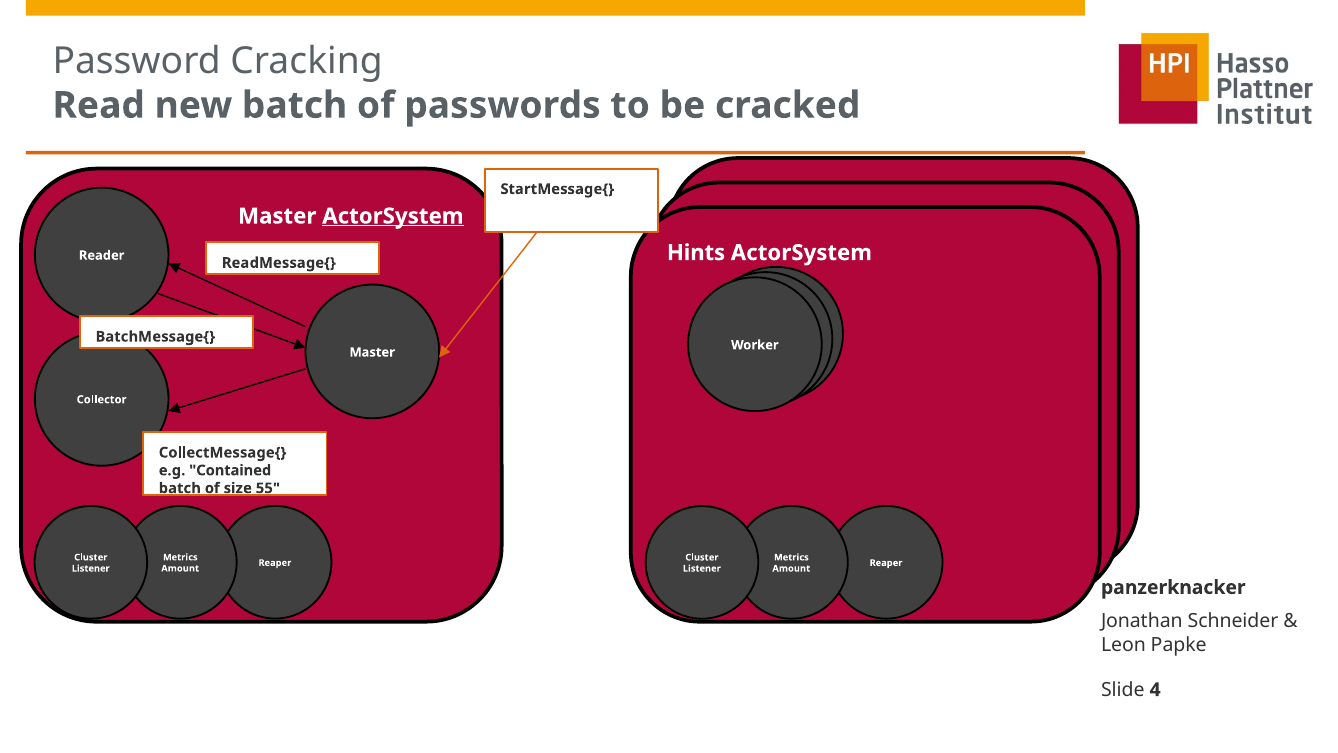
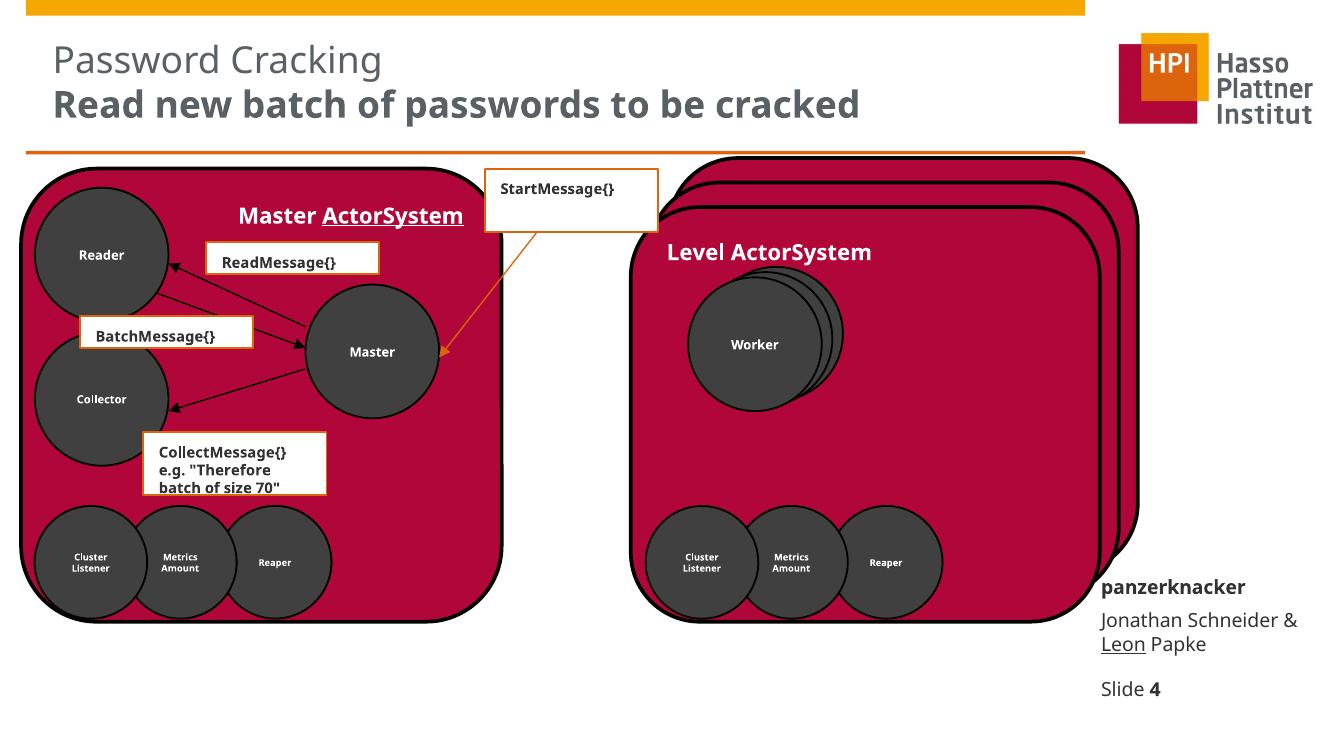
Hints: Hints -> Level (696, 253)
Contained: Contained -> Therefore (230, 470)
55: 55 -> 70 (268, 488)
Leon underline: none -> present (1123, 644)
